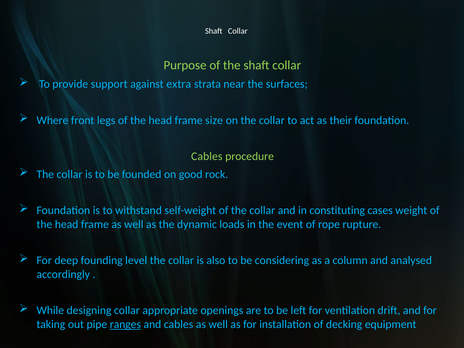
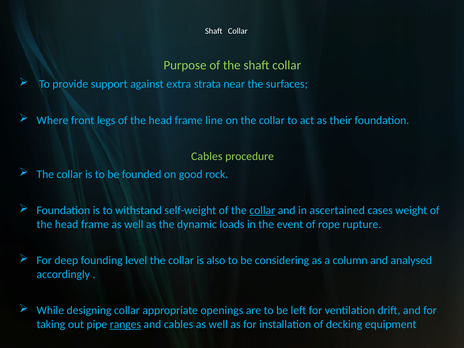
size: size -> line (214, 120)
collar underline: none -> present (262, 210)
constituting: constituting -> ascertained (337, 210)
